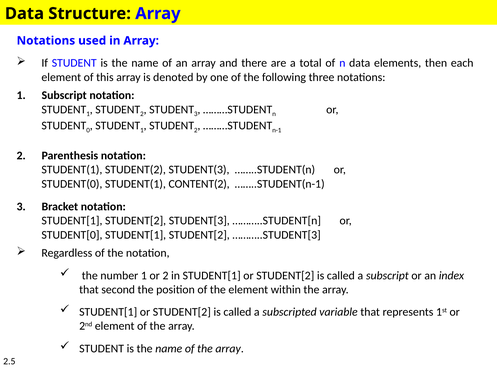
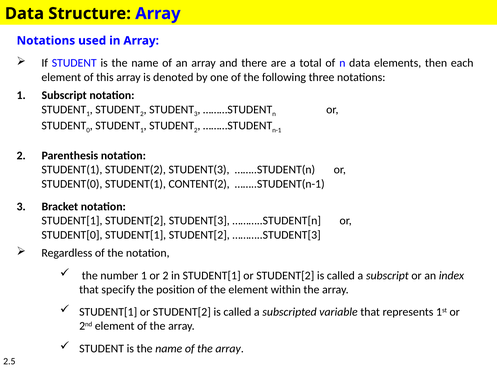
second: second -> specify (118, 289)
